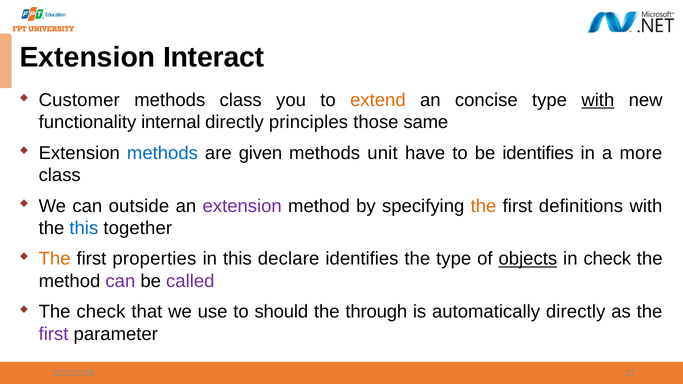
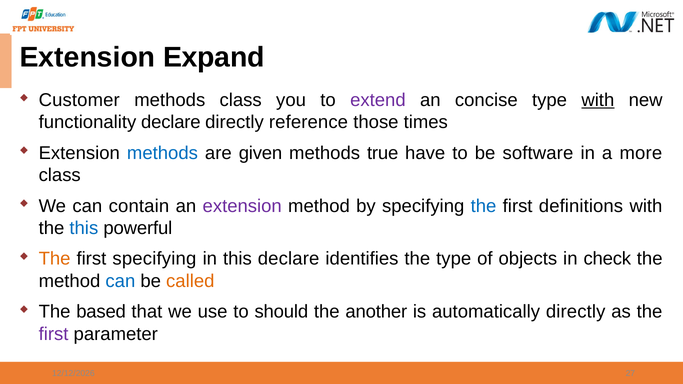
Interact: Interact -> Expand (214, 58)
extend colour: orange -> purple (378, 100)
functionality internal: internal -> declare (171, 122)
principles: principles -> reference (308, 122)
same: same -> times (426, 122)
unit: unit -> true (383, 153)
be identifies: identifies -> software (538, 153)
outside: outside -> contain (139, 206)
the colour: orange -> blue (484, 206)
together: together -> powerful (138, 228)
first properties: properties -> specifying (154, 259)
objects underline: present -> none (528, 259)
can colour: purple -> blue (120, 281)
called colour: purple -> orange (190, 281)
The check: check -> based (101, 312)
through: through -> another (376, 312)
